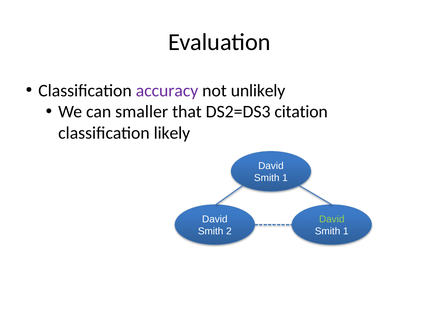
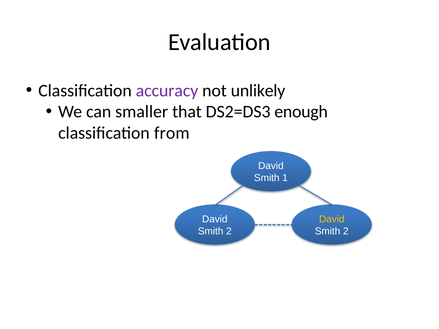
citation: citation -> enough (301, 112)
likely: likely -> from (172, 133)
David colour: light green -> yellow (332, 219)
1: 1 -> 2 (346, 231)
